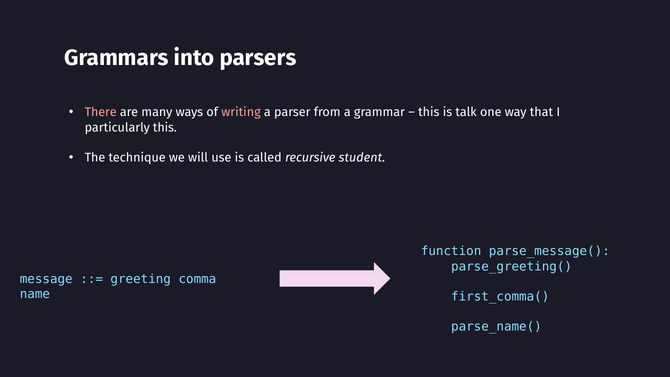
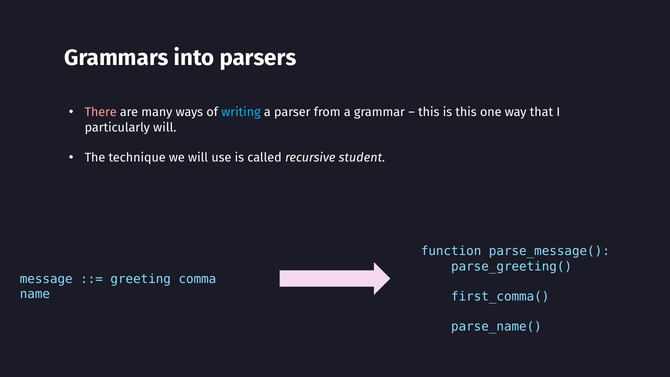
writing colour: pink -> light blue (241, 112)
is talk: talk -> this (466, 112)
particularly this: this -> will (165, 127)
